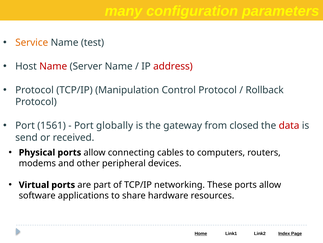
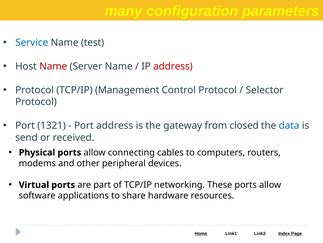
Service colour: orange -> blue (32, 42)
Manipulation: Manipulation -> Management (127, 90)
Rollback: Rollback -> Selector (265, 90)
1561: 1561 -> 1321 (52, 125)
Port globally: globally -> address (115, 125)
data colour: red -> blue (289, 125)
